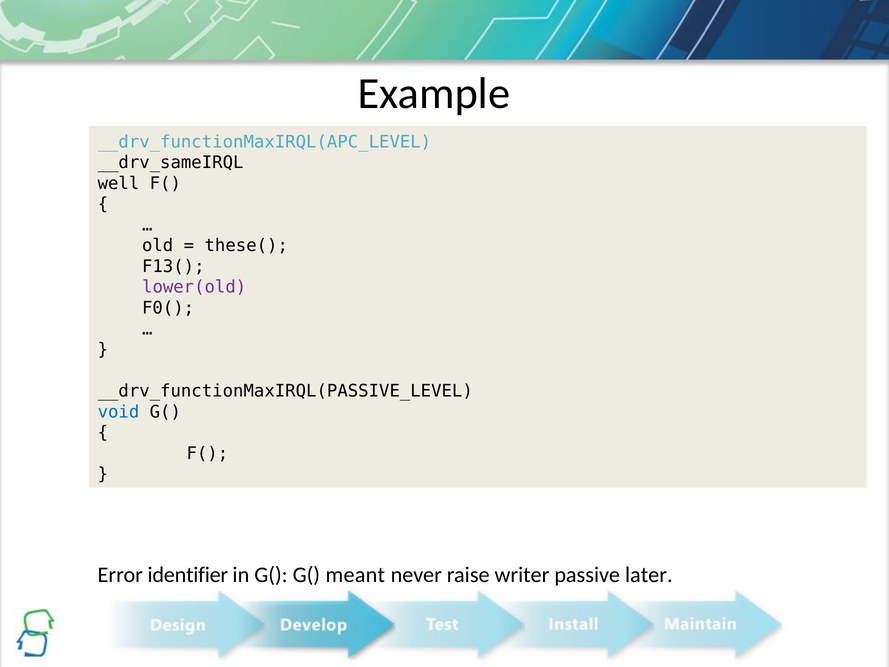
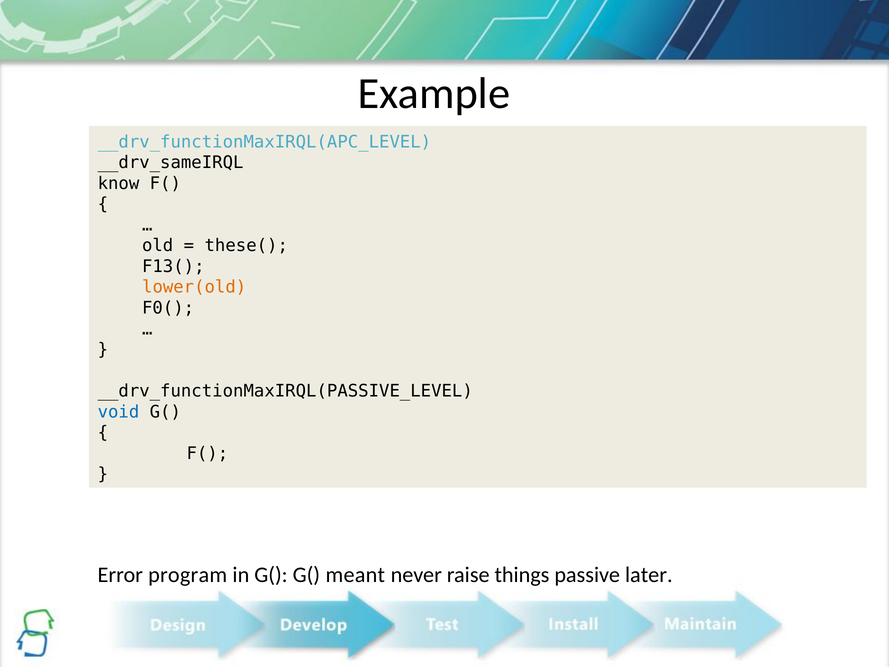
well: well -> know (118, 183)
lower(old colour: purple -> orange (194, 287)
identifier: identifier -> program (188, 575)
writer: writer -> things (522, 575)
